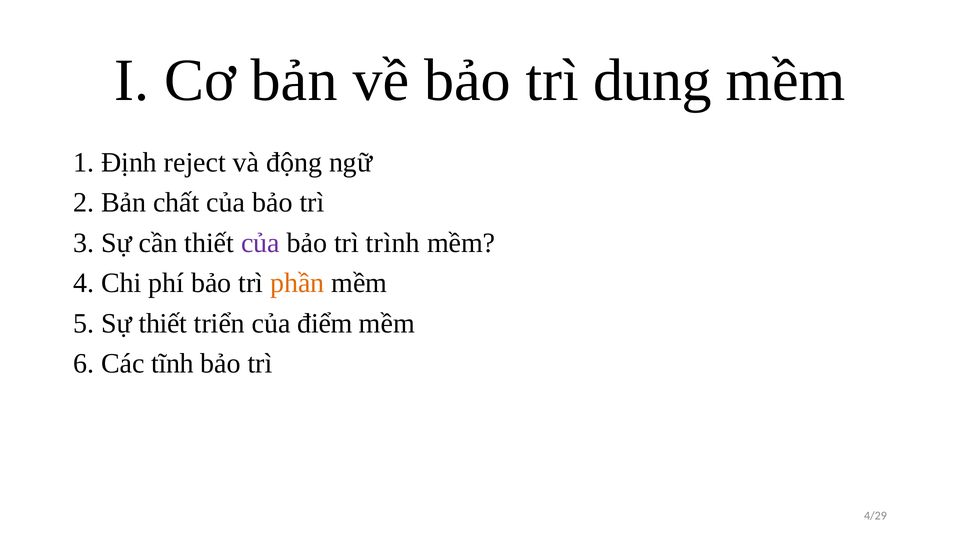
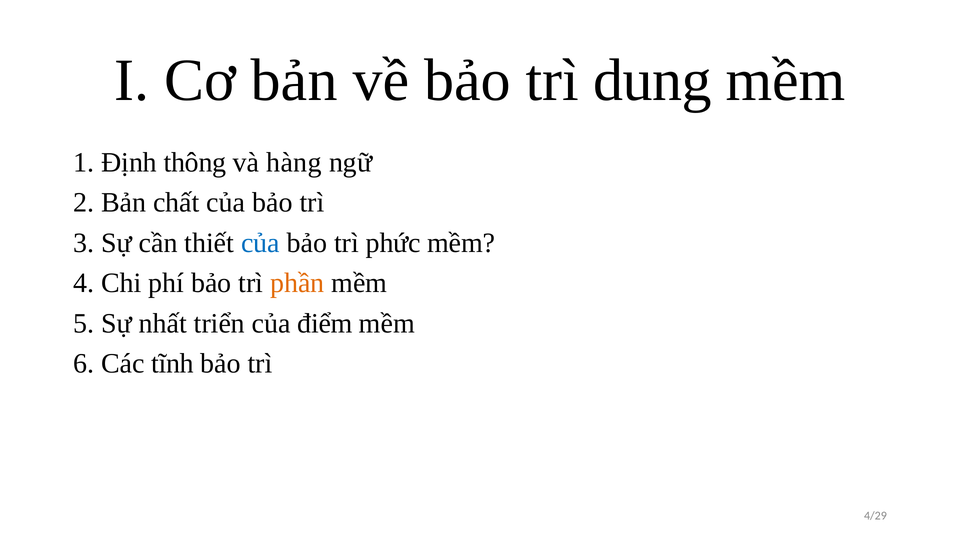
reject: reject -> thông (195, 162)
động: động -> hàng (294, 162)
của colour: purple -> blue (260, 243)
trình: trình -> phức (393, 243)
Sự thiết: thiết -> nhất (163, 323)
